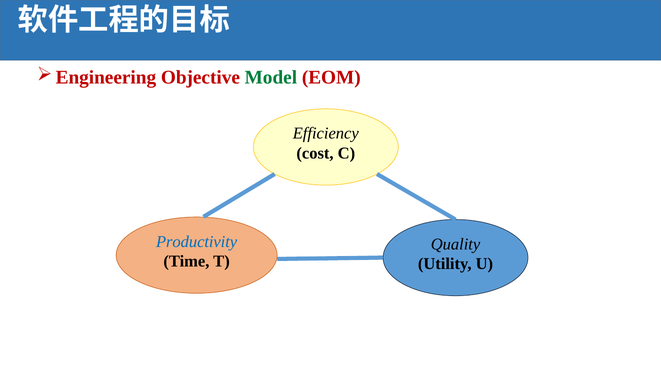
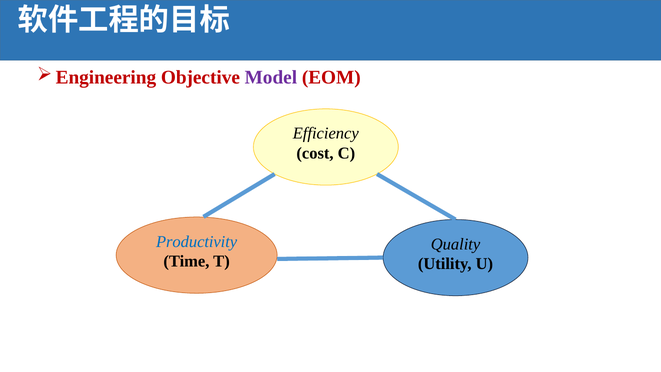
Model colour: green -> purple (271, 77)
